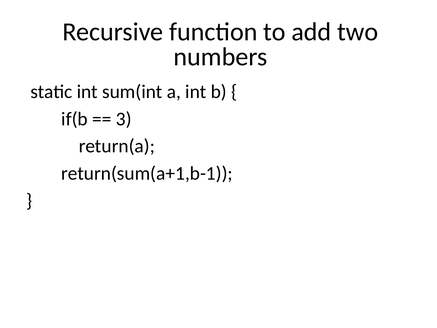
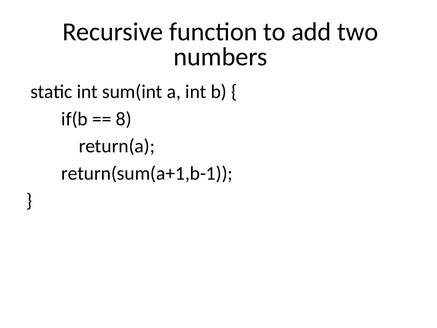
3: 3 -> 8 (124, 119)
